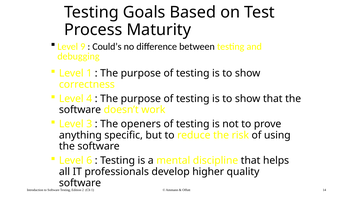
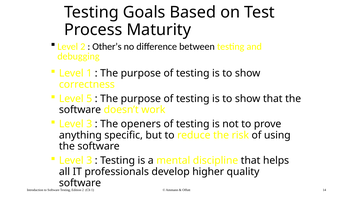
Level 9: 9 -> 2 (83, 46)
Could’s: Could’s -> Other’s (107, 46)
4: 4 -> 5 (89, 98)
6: 6 -> 3 (89, 160)
